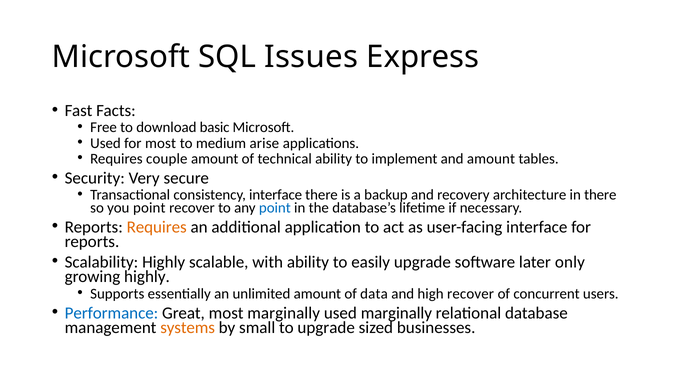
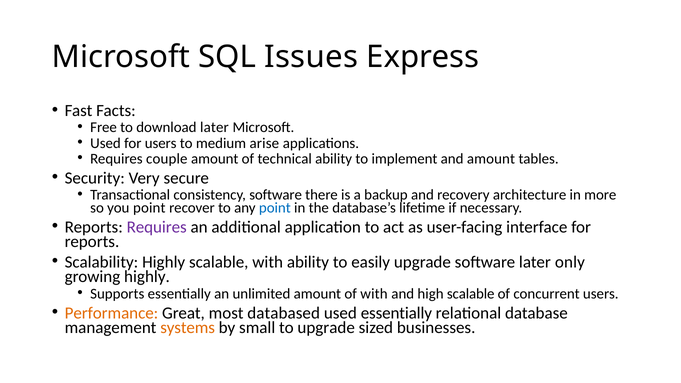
download basic: basic -> later (214, 127)
for most: most -> users (161, 143)
consistency interface: interface -> software (276, 195)
in there: there -> more (600, 195)
Requires colour: orange -> purple (157, 227)
of data: data -> with (374, 294)
high recover: recover -> scalable (471, 294)
Performance colour: blue -> orange (111, 313)
most marginally: marginally -> databased (284, 313)
used marginally: marginally -> essentially (396, 313)
